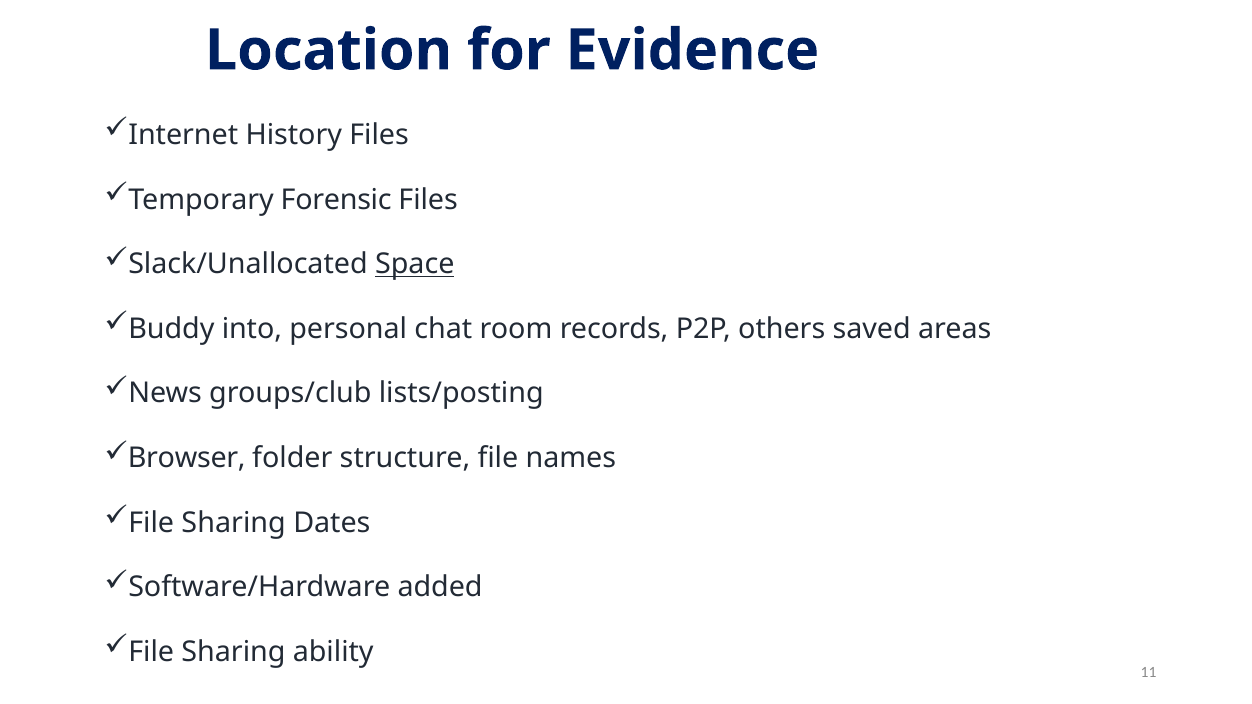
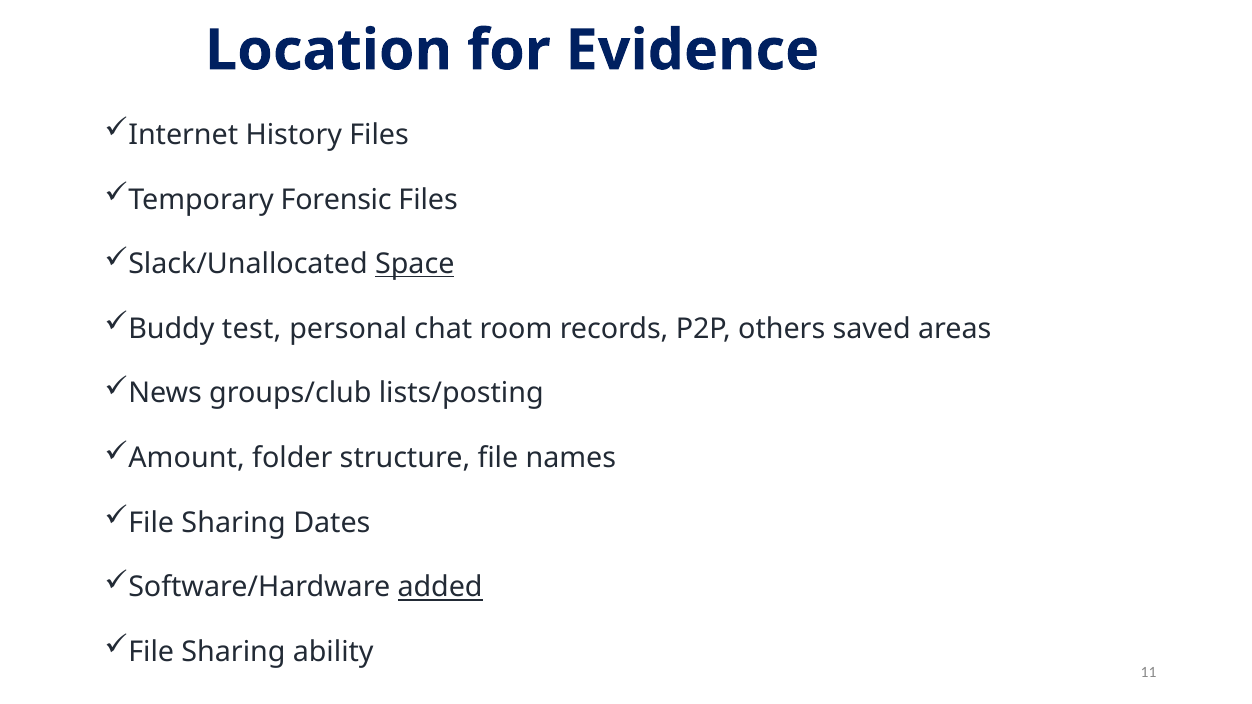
into: into -> test (252, 329)
Browser: Browser -> Amount (187, 458)
added underline: none -> present (440, 588)
